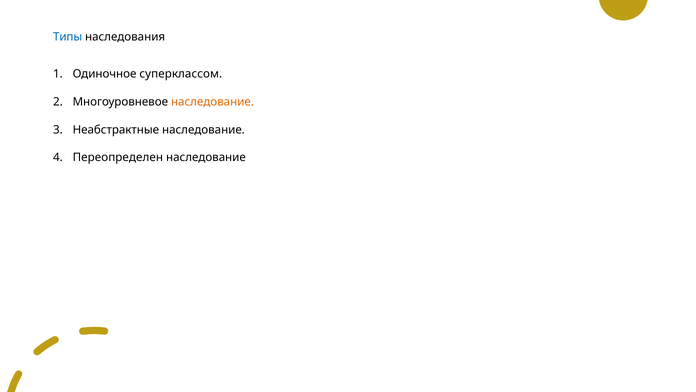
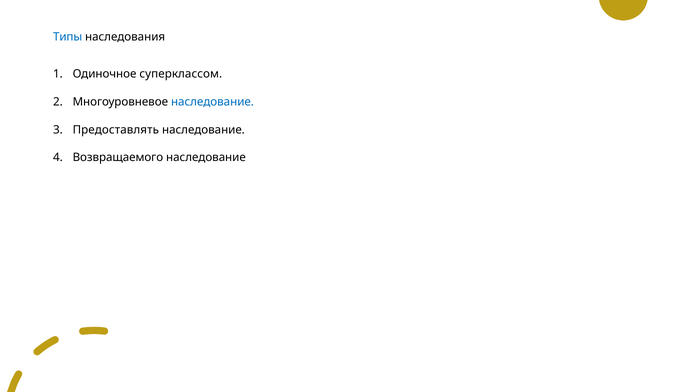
наследование colour: orange -> blue (212, 102)
Неабстрактные: Неабстрактные -> Предоставлять (116, 130)
Переопределен: Переопределен -> Возвращаемого (118, 157)
